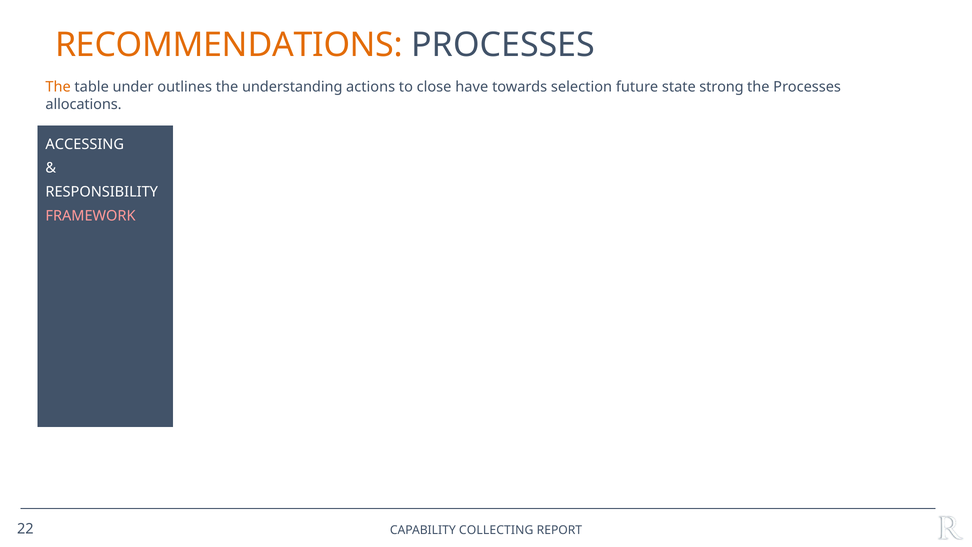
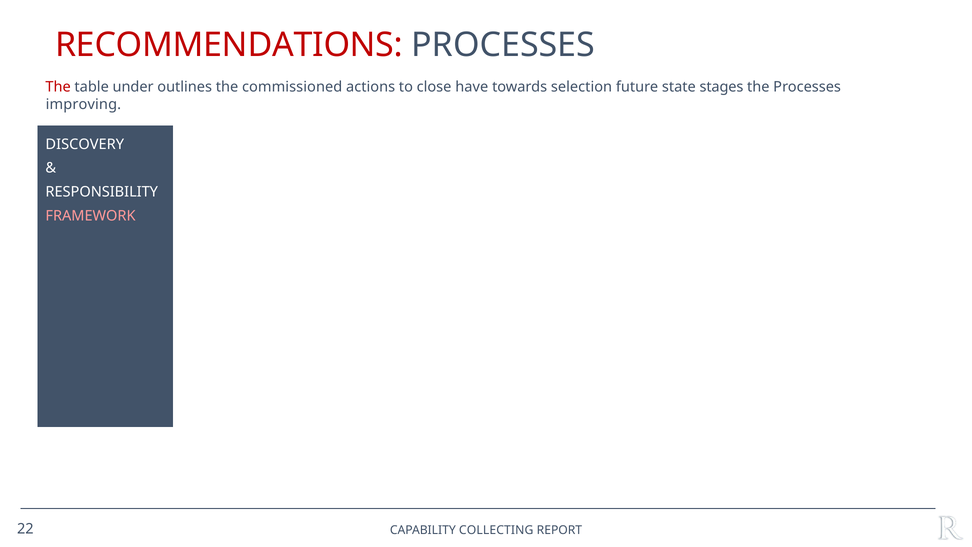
RECOMMENDATIONS colour: orange -> red (229, 45)
The colour: orange -> red (58, 87)
understanding: understanding -> commissioned (292, 87)
strong: strong -> stages (721, 87)
allocations: allocations -> improving (83, 104)
ACCESSING: ACCESSING -> DISCOVERY (85, 144)
